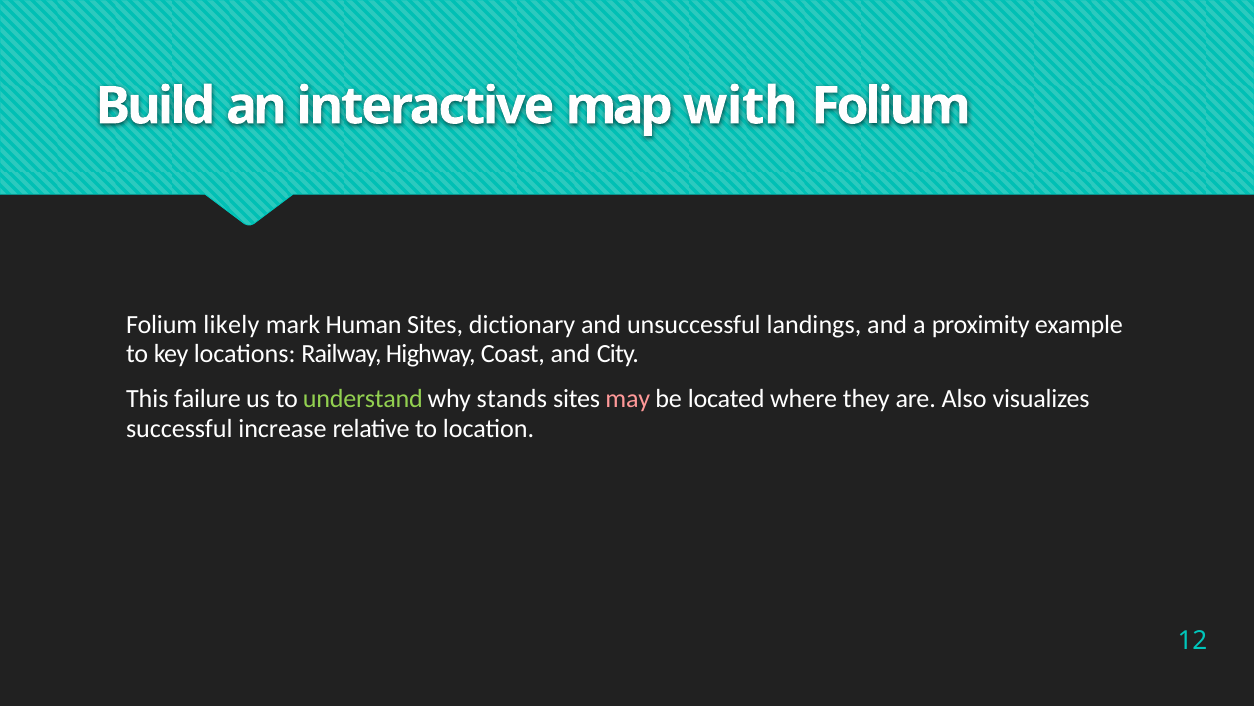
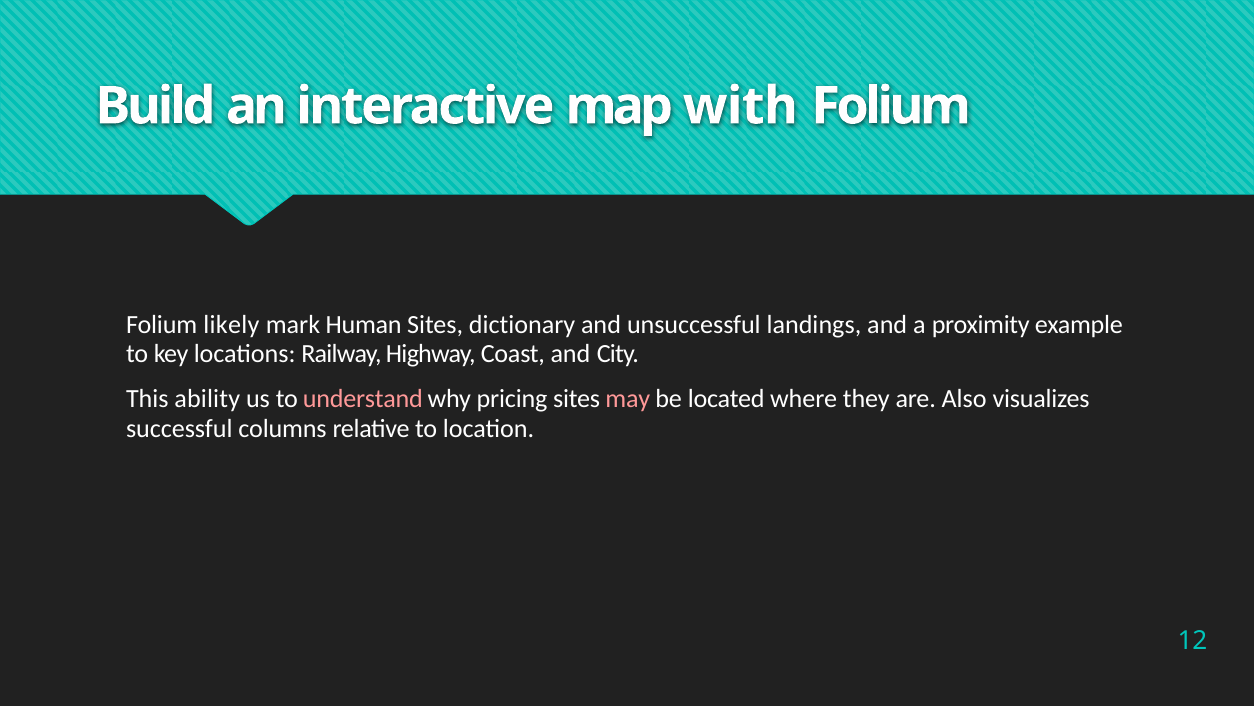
failure: failure -> ability (207, 399)
understand colour: light green -> pink (363, 399)
stands: stands -> pricing (512, 399)
increase: increase -> columns (283, 429)
